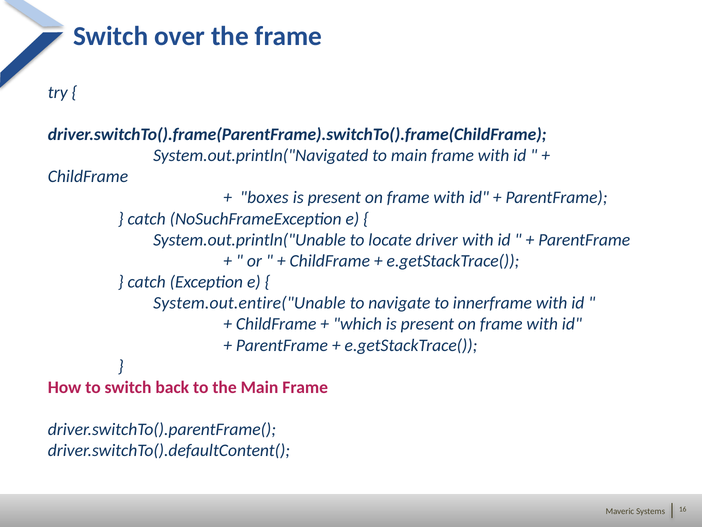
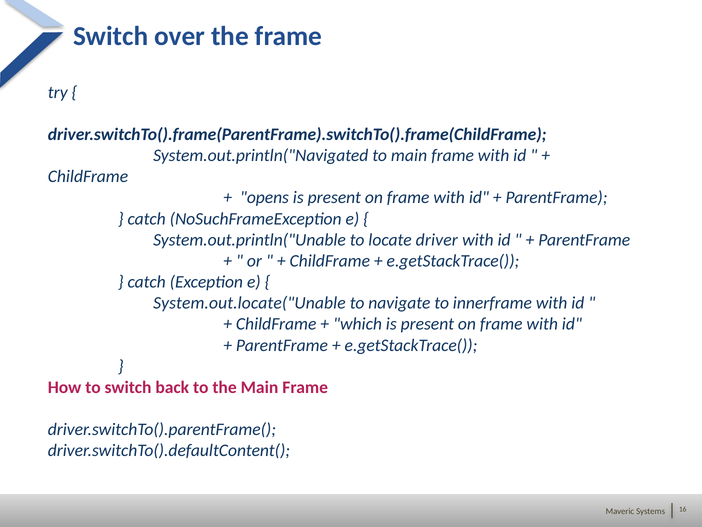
boxes: boxes -> opens (264, 198)
System.out.entire("Unable: System.out.entire("Unable -> System.out.locate("Unable (249, 303)
